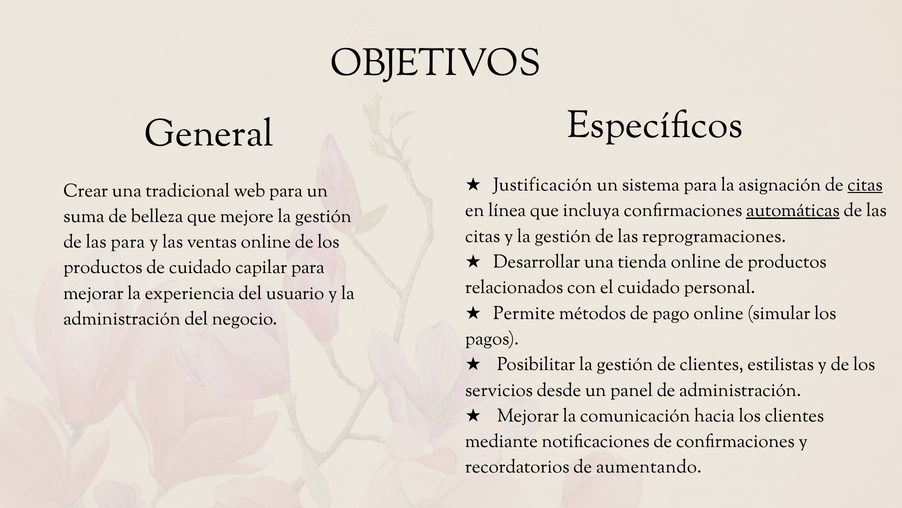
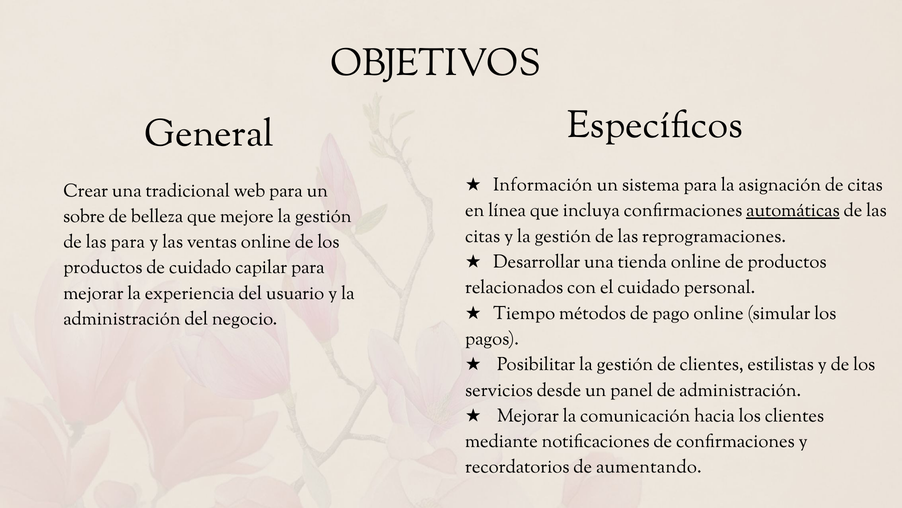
Justificación: Justificación -> Información (543, 185)
citas underline: present -> none (865, 185)
suma: suma -> sobre (84, 216)
Permite: Permite -> Tiempo (524, 313)
